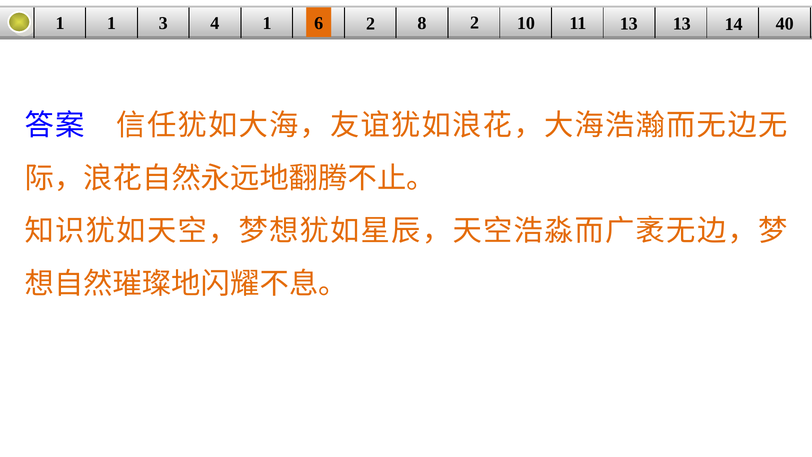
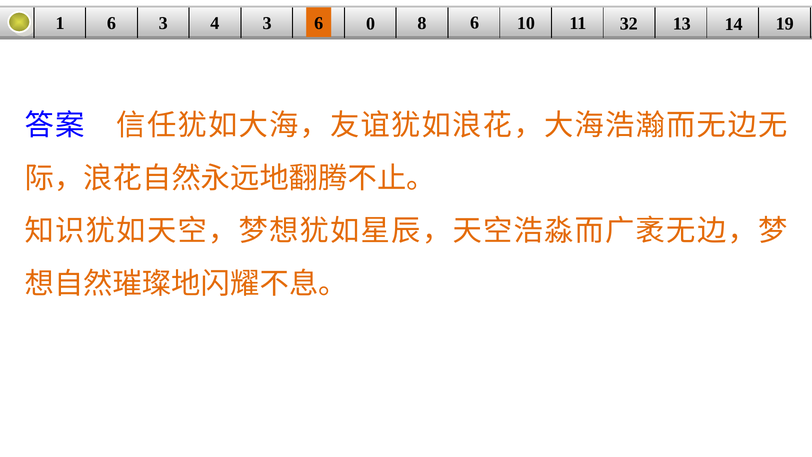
1 1: 1 -> 6 (111, 23)
4 1: 1 -> 3 (267, 23)
6 2: 2 -> 0 (371, 24)
8 2: 2 -> 6 (475, 23)
11 13: 13 -> 32 (629, 24)
40: 40 -> 19 (785, 24)
